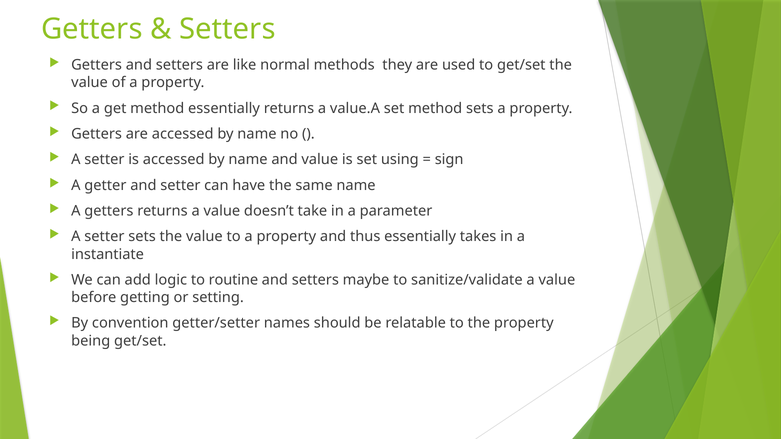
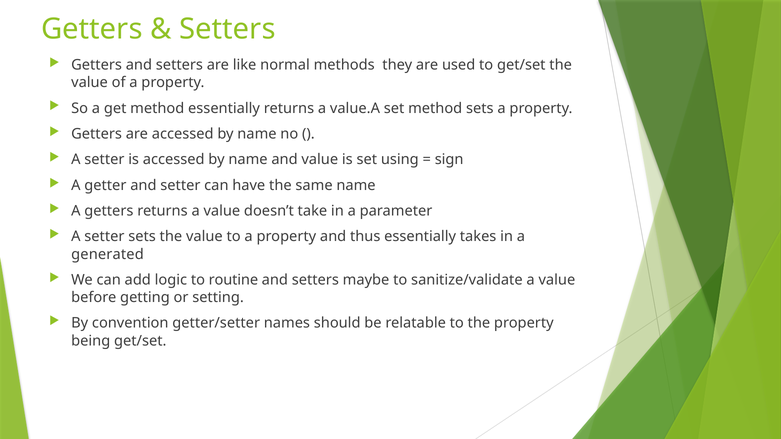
instantiate: instantiate -> generated (107, 254)
